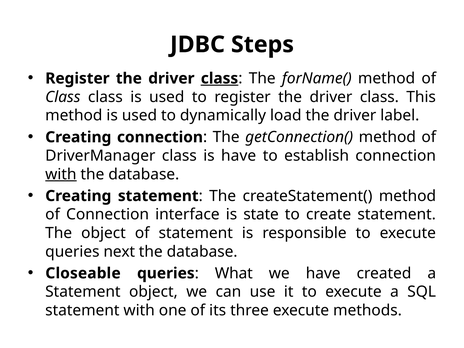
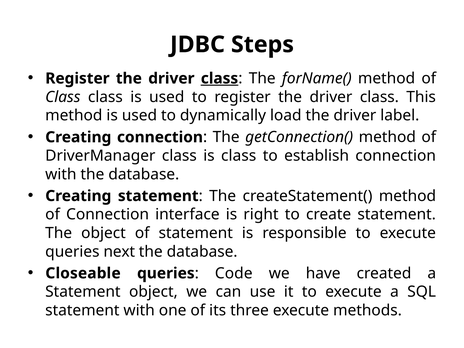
is have: have -> class (239, 156)
with underline: present -> none (61, 174)
state: state -> right (261, 215)
What: What -> Code (234, 273)
